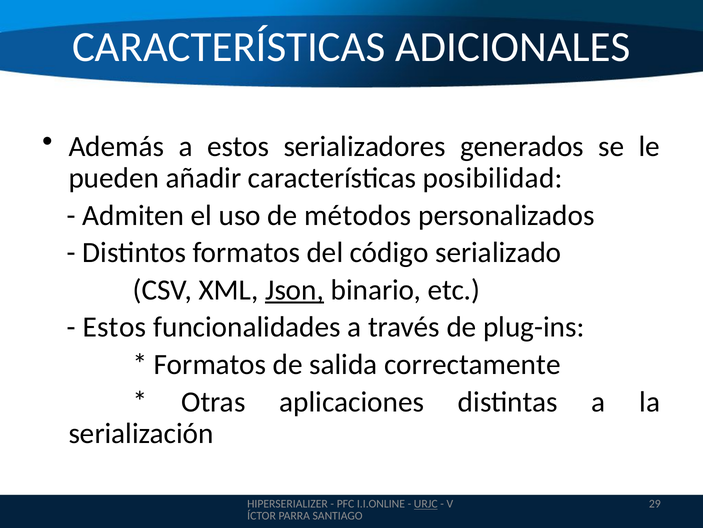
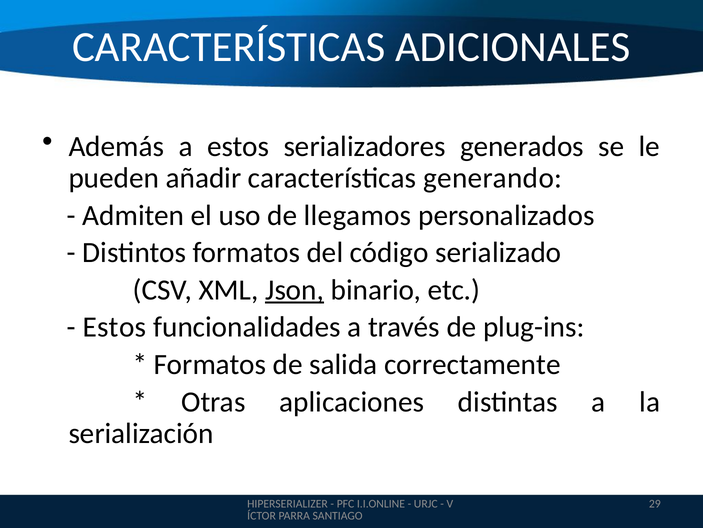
posibilidad: posibilidad -> generando (493, 178)
métodos: métodos -> llegamos (358, 215)
URJC underline: present -> none (426, 503)
